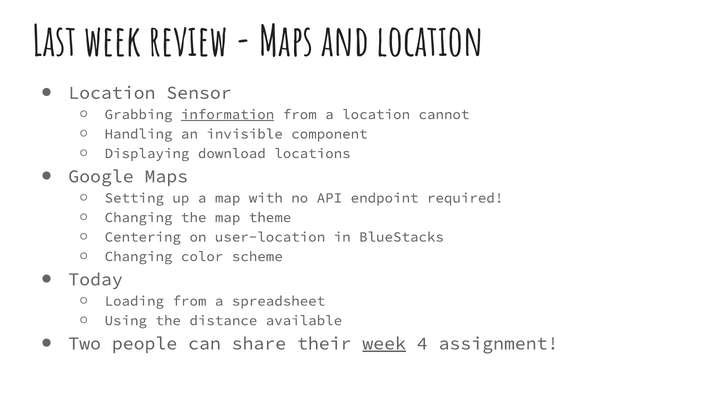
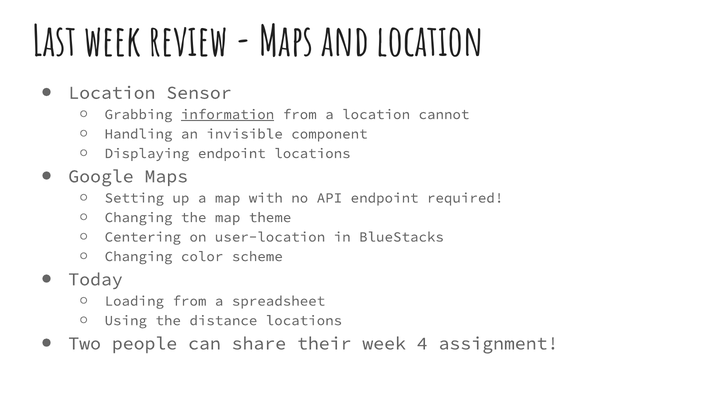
Displaying download: download -> endpoint (232, 153)
distance available: available -> locations (304, 320)
week underline: present -> none (384, 343)
